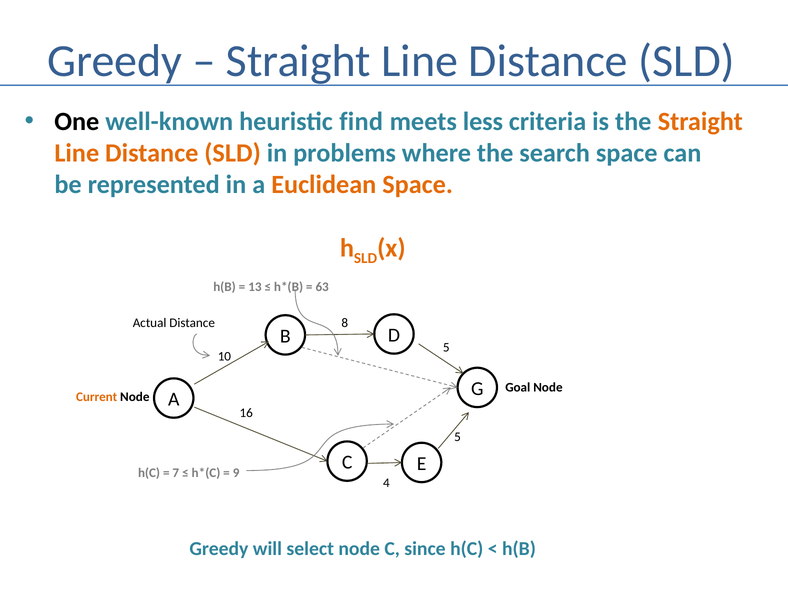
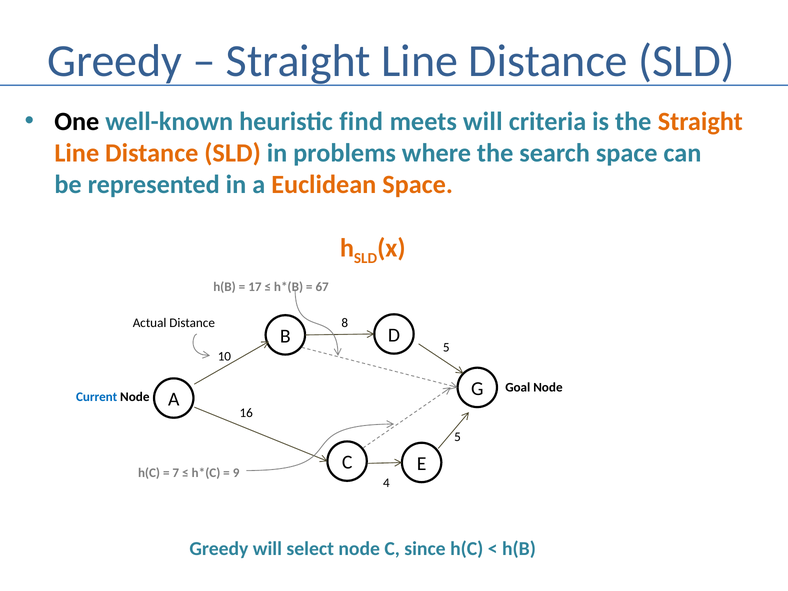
meets less: less -> will (483, 122)
13: 13 -> 17 (255, 287)
63: 63 -> 67 (322, 287)
Current colour: orange -> blue (97, 397)
